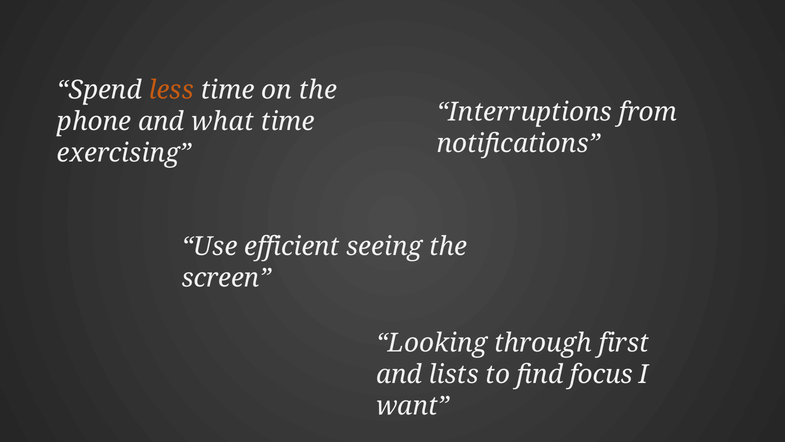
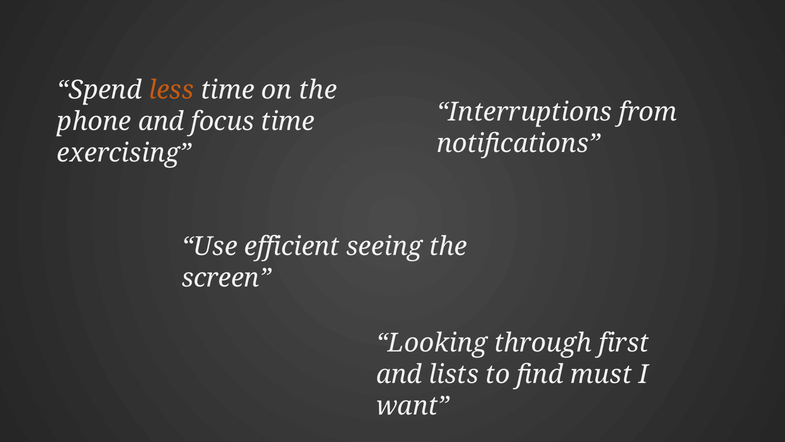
what: what -> focus (223, 121)
focus: focus -> must (601, 374)
